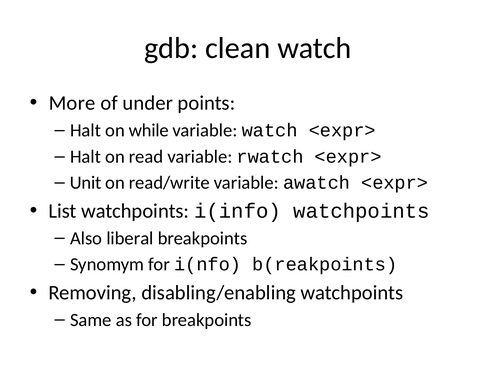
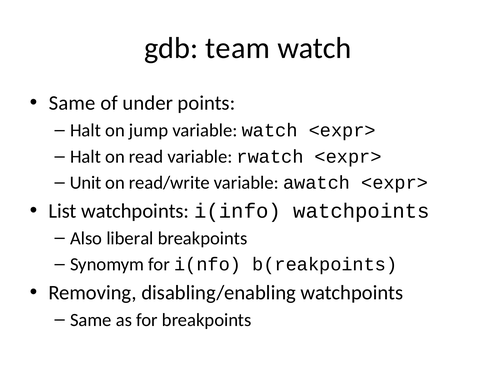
clean: clean -> team (238, 48)
More: More -> Same (72, 103)
while: while -> jump (149, 130)
